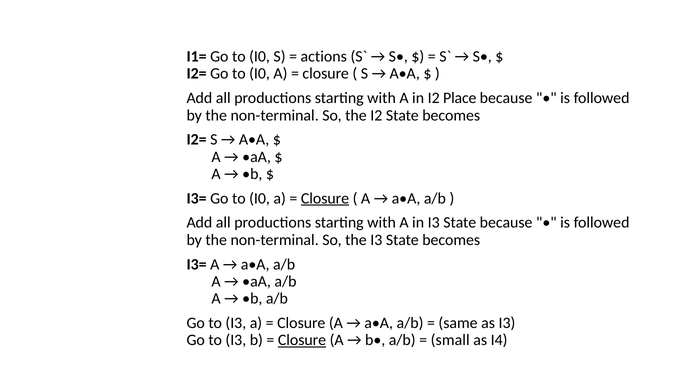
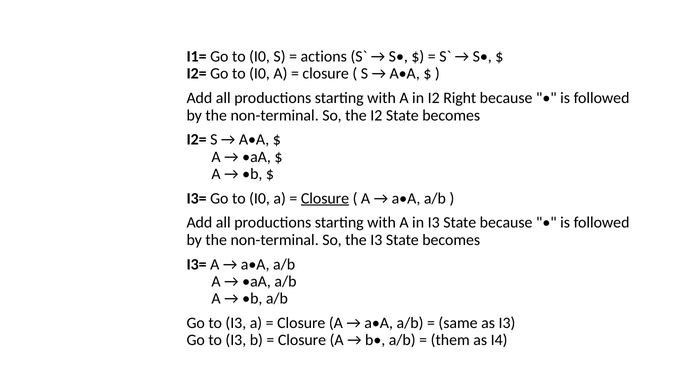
Place: Place -> Right (460, 98)
Closure underline: present -> none (302, 340)
small: small -> them (450, 340)
